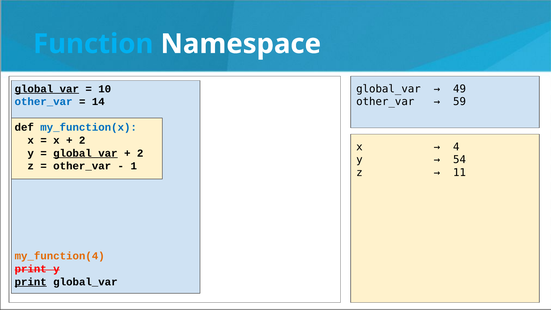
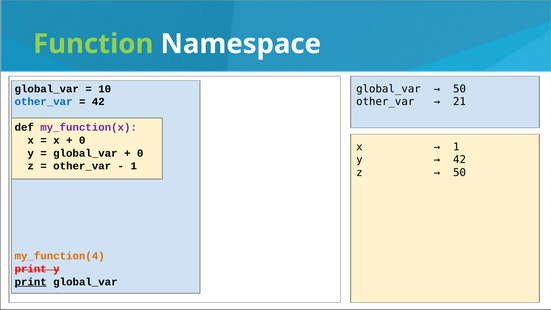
Function colour: light blue -> light green (93, 44)
49: 49 -> 50 (460, 89)
global_var underline: present -> none (47, 89)
59: 59 -> 21 (460, 102)
14: 14 -> 42 (98, 102)
my_function(x colour: blue -> purple (89, 127)
2: 2 -> 0 (82, 140)
4: 4 -> 1 (456, 147)
global_var underline: present -> none (85, 153)
2: 2 -> 0 (140, 153)
54: 54 -> 42 (460, 160)
11: 11 -> 50 (460, 173)
